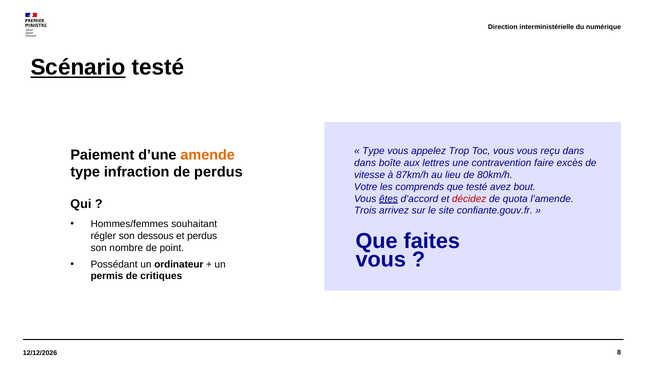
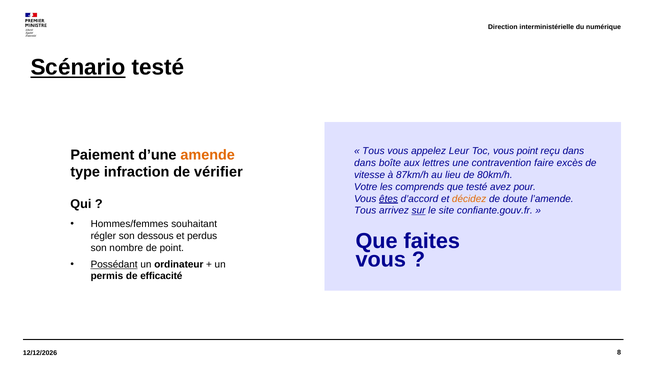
Type: Type -> Tous (373, 151)
Trop: Trop -> Leur (459, 151)
vous vous: vous -> point (527, 151)
de perdus: perdus -> vérifier (218, 172)
bout: bout -> pour (525, 187)
décidez colour: red -> orange (469, 199)
quota: quota -> doute (515, 199)
Trois: Trois -> Tous (365, 211)
sur underline: none -> present (419, 211)
Possédant underline: none -> present (114, 264)
critiques: critiques -> efficacité (161, 276)
